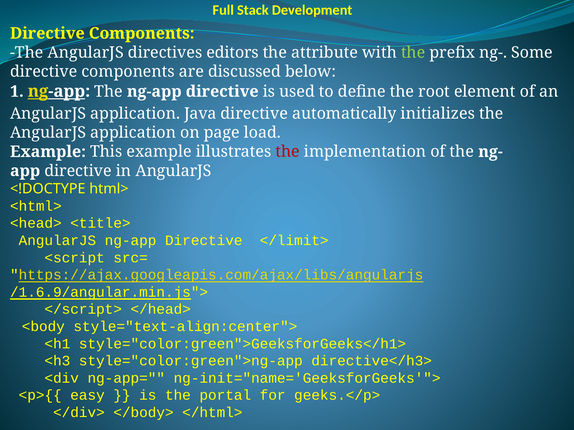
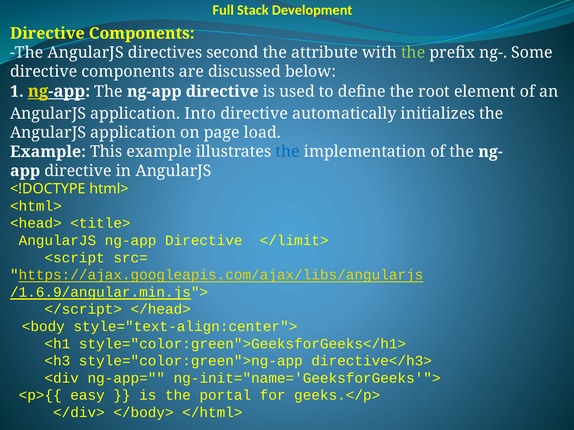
editors: editors -> second (233, 53)
Java: Java -> Into (200, 114)
the colour: red -> blue (288, 152)
